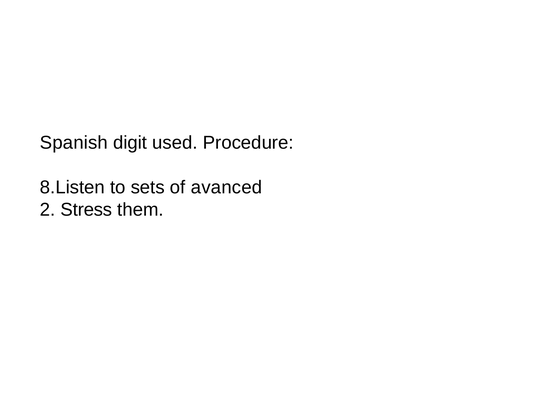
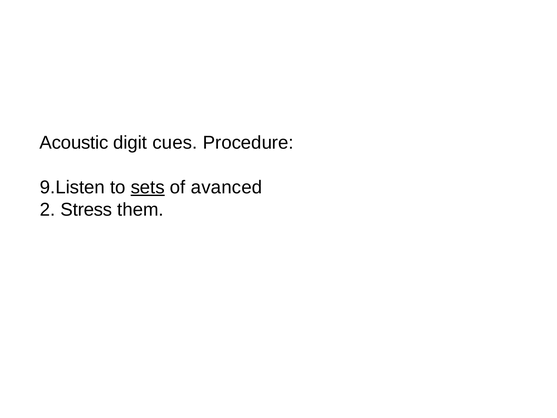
Spanish: Spanish -> Acoustic (74, 143)
used: used -> cues (175, 143)
8.Listen: 8.Listen -> 9.Listen (72, 187)
sets underline: none -> present (148, 187)
